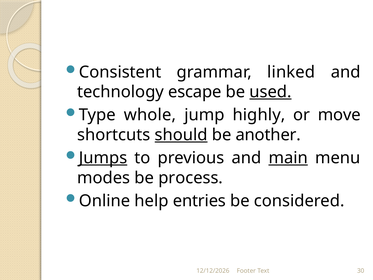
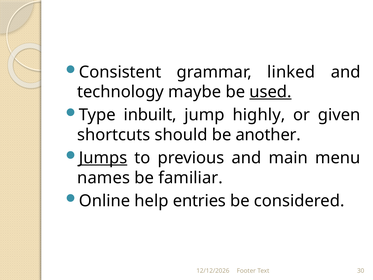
escape: escape -> maybe (195, 92)
whole: whole -> inbuilt (150, 115)
move: move -> given (339, 115)
should underline: present -> none (181, 135)
main underline: present -> none (288, 158)
modes: modes -> names (104, 178)
process: process -> familiar (191, 178)
